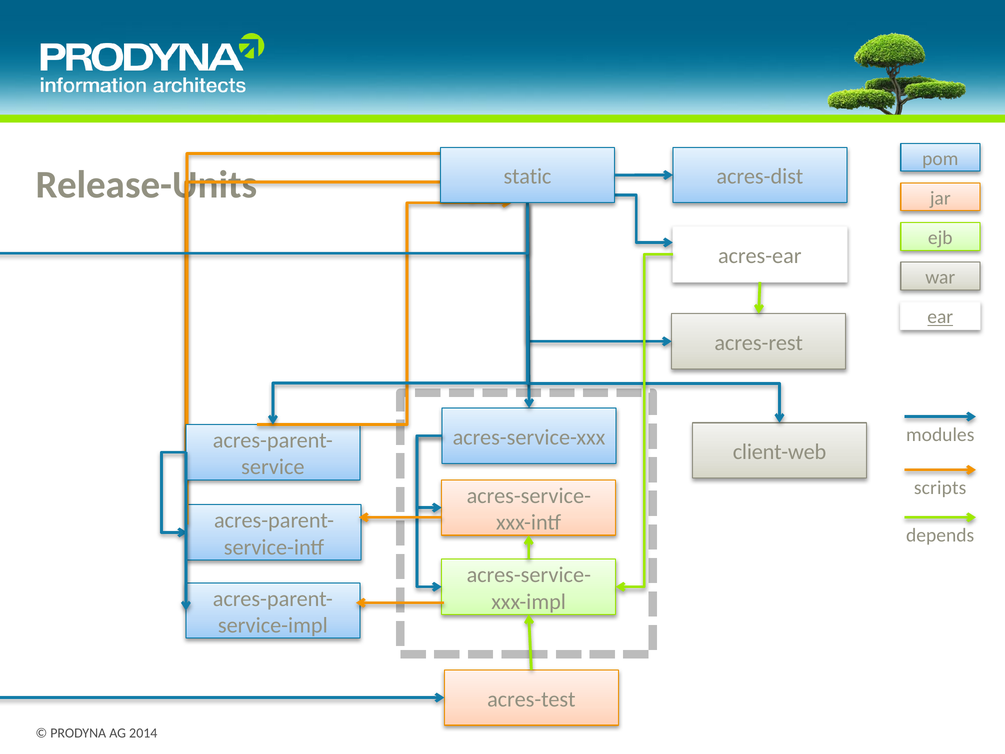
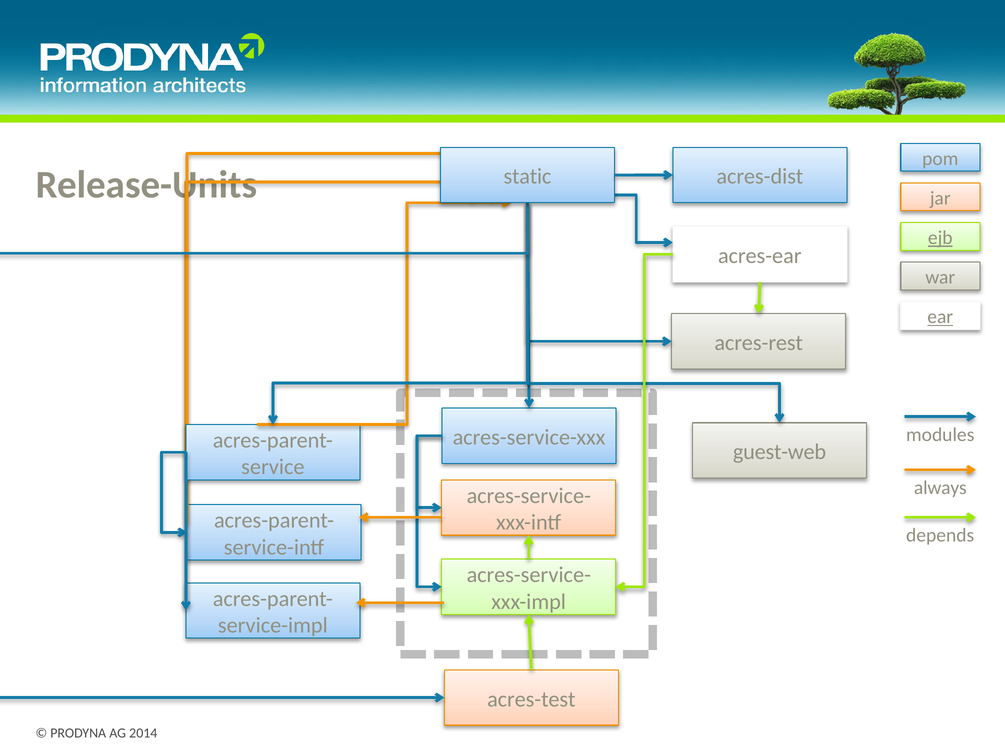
ejb underline: none -> present (940, 238)
client-web: client-web -> guest-web (780, 452)
scripts: scripts -> always (940, 488)
